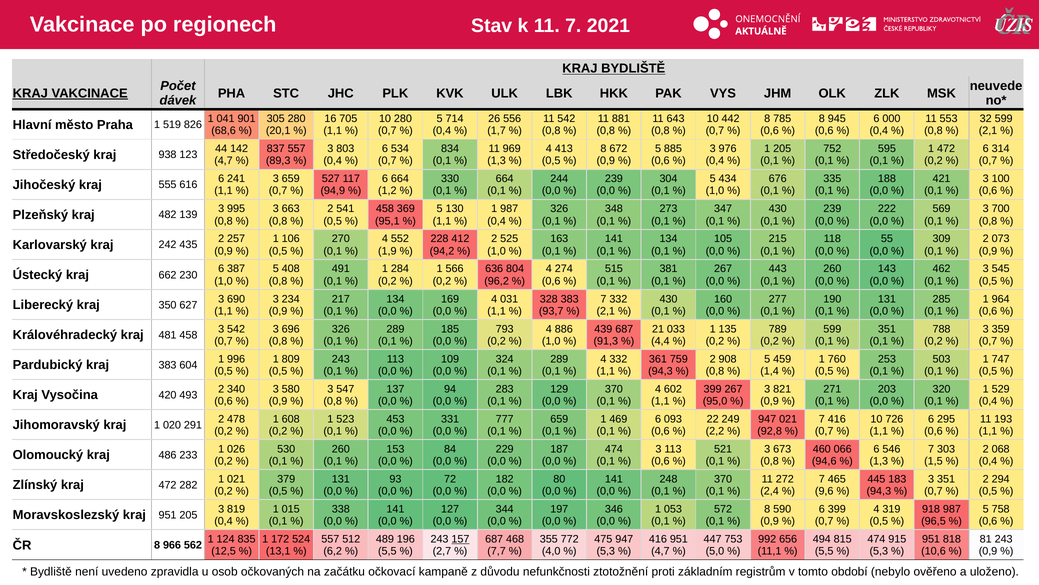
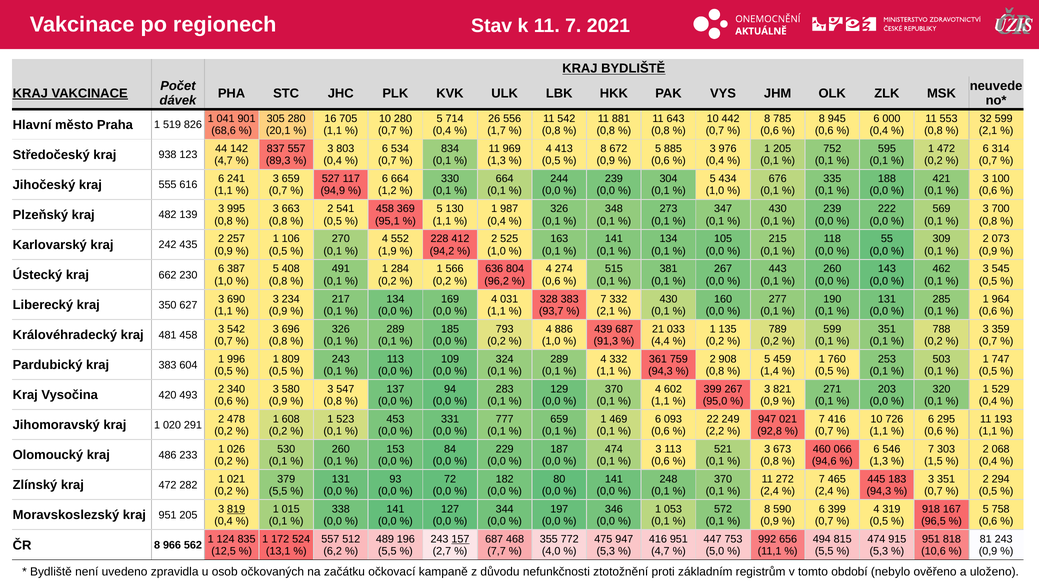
0,5: 0,5 -> 5,5 (278, 491)
9,6: 9,6 -> 2,4 (824, 491)
819 underline: none -> present (236, 509)
918 987: 987 -> 167 (952, 509)
